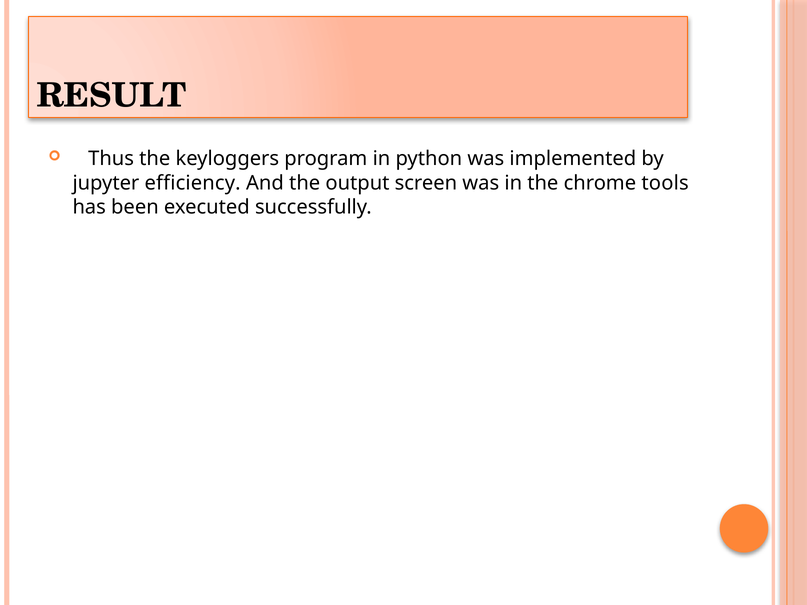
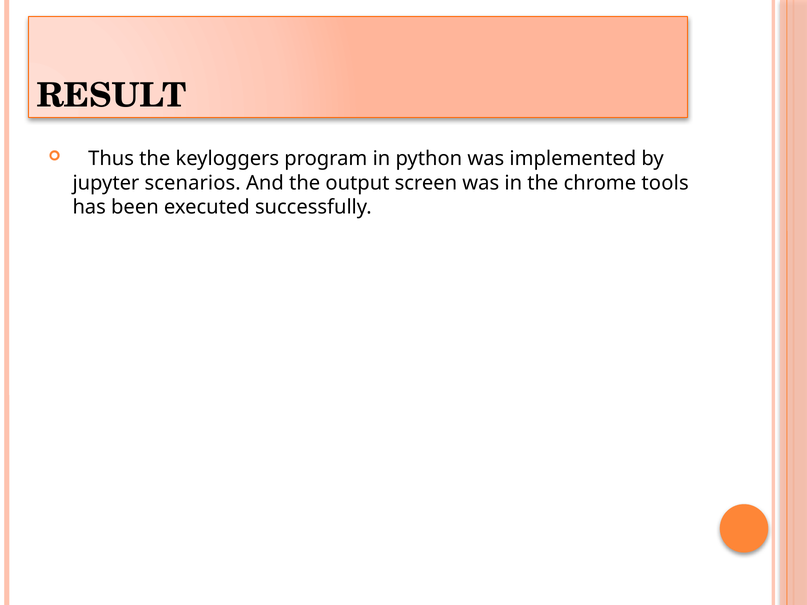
efficiency: efficiency -> scenarios (193, 183)
